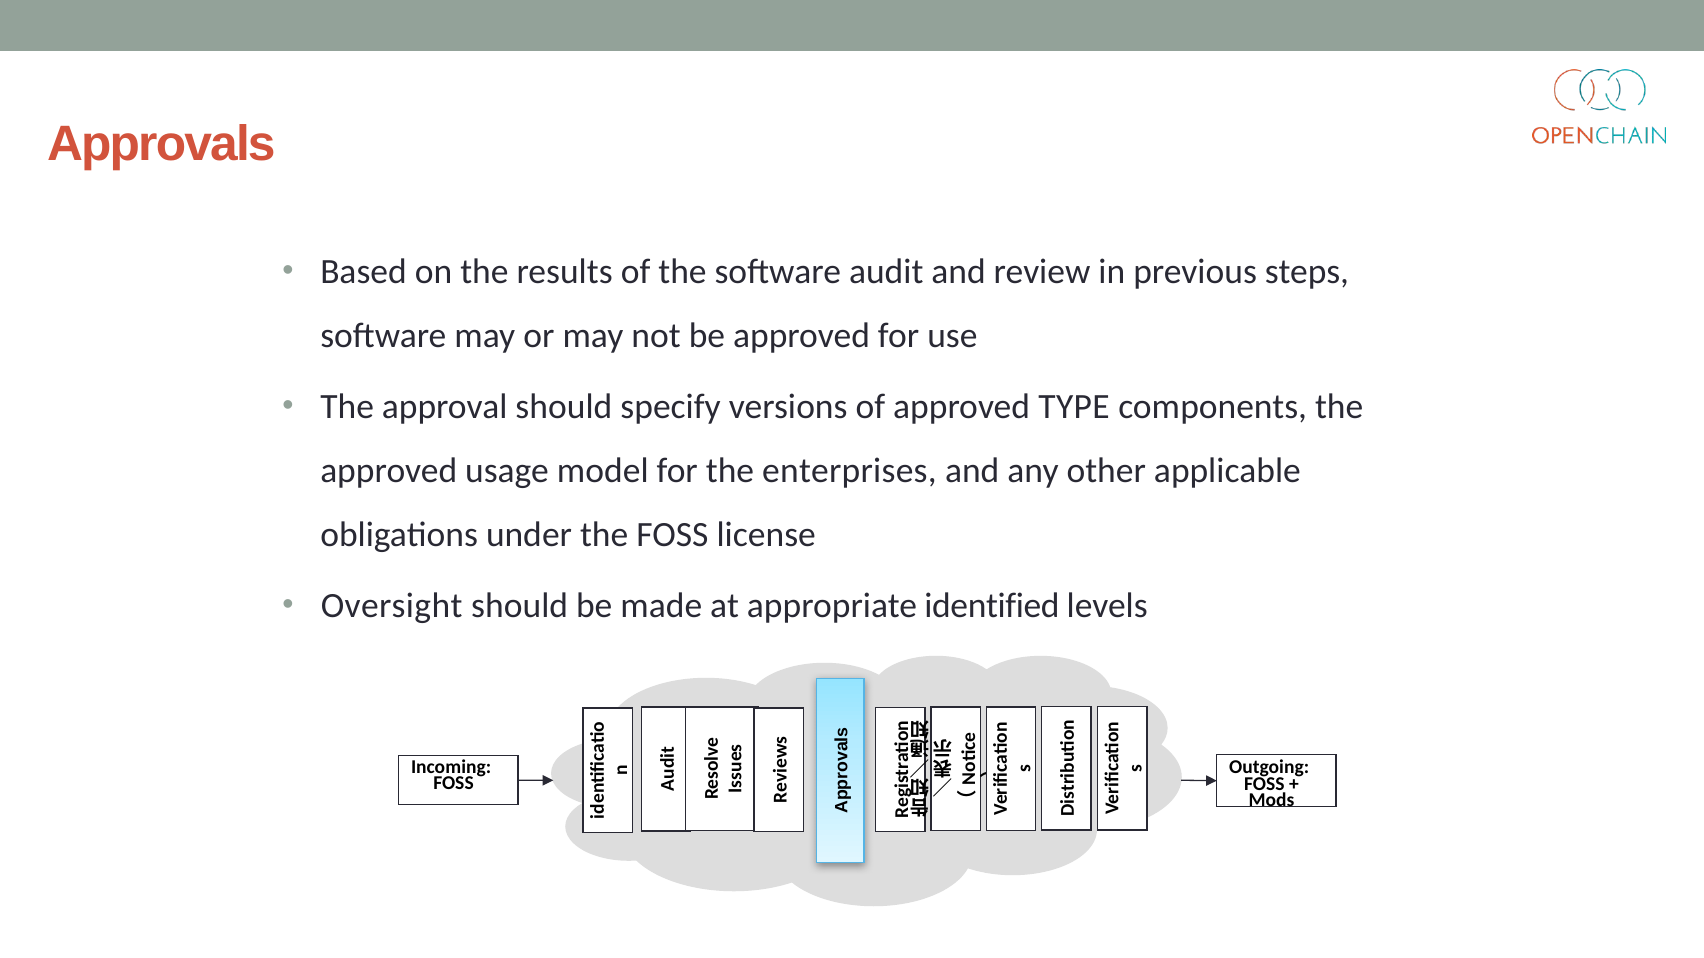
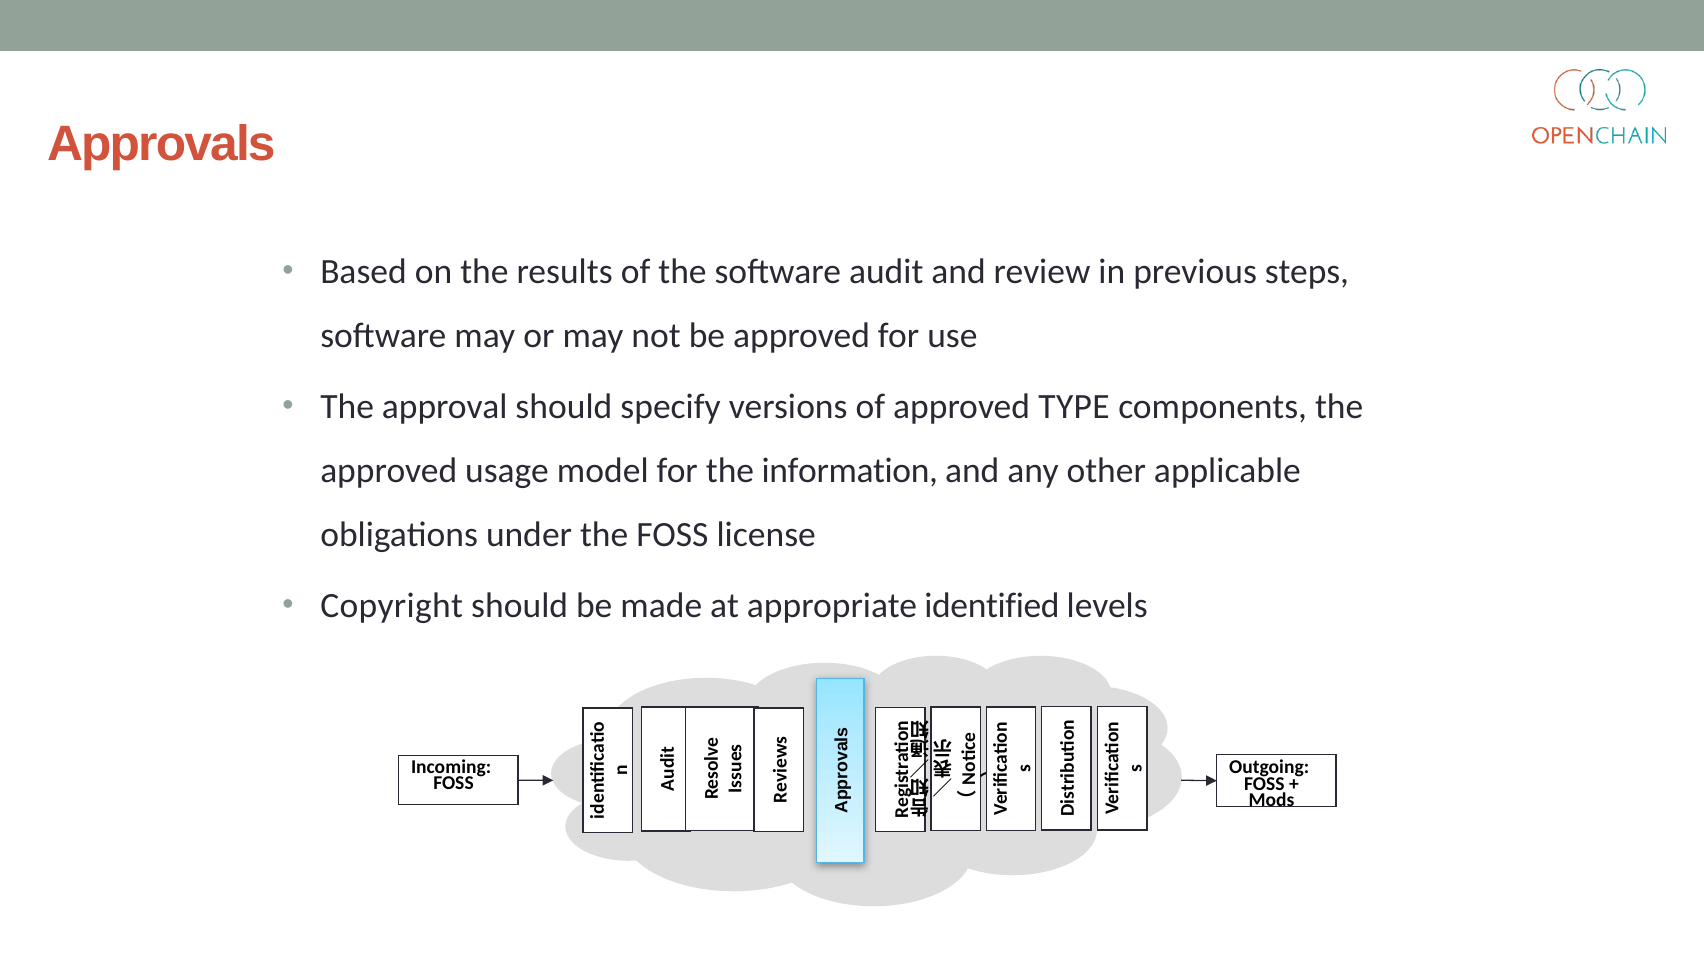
enterprises: enterprises -> information (850, 471)
Oversight: Oversight -> Copyright (392, 606)
